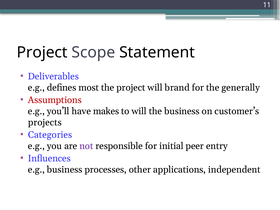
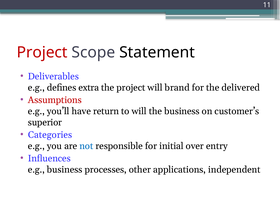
Project colour: black -> red (42, 52)
most: most -> extra (89, 88)
generally: generally -> delivered (241, 88)
makes: makes -> return (106, 111)
projects: projects -> superior (45, 122)
not colour: purple -> blue (86, 146)
peer: peer -> over (195, 146)
